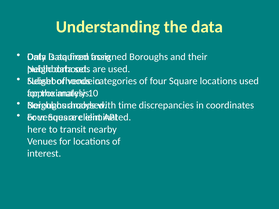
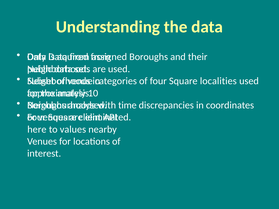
Square locations: locations -> localities (218, 81)
transit: transit -> values (73, 129)
